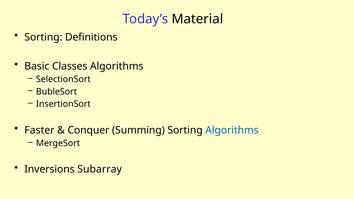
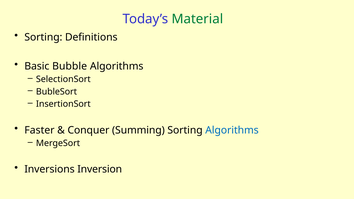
Material colour: black -> green (197, 19)
Classes: Classes -> Bubble (70, 66)
Subarray: Subarray -> Inversion (100, 169)
